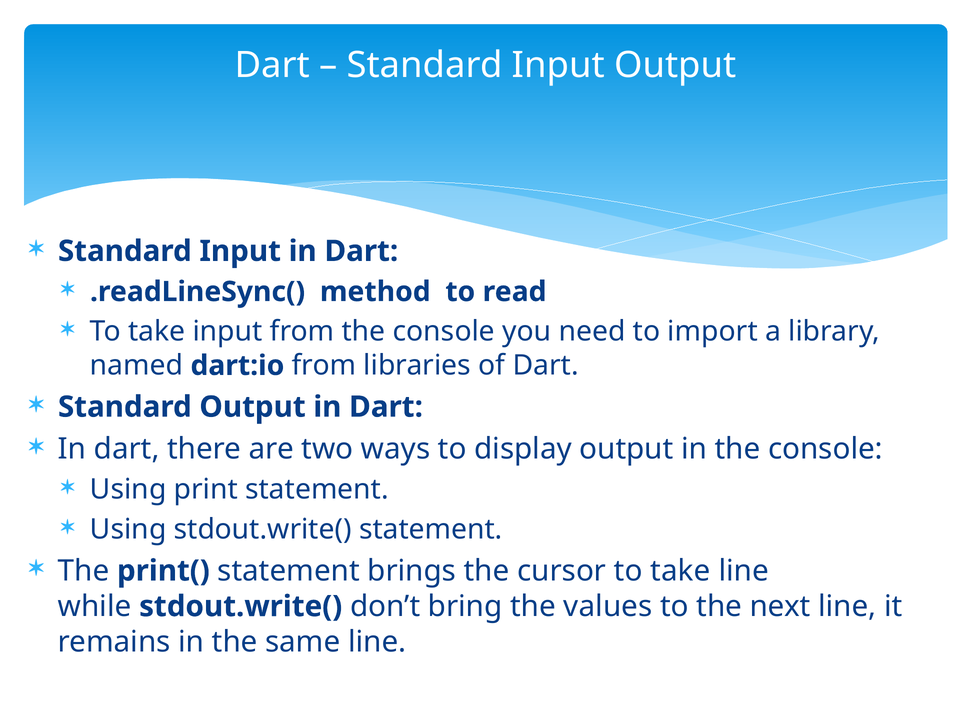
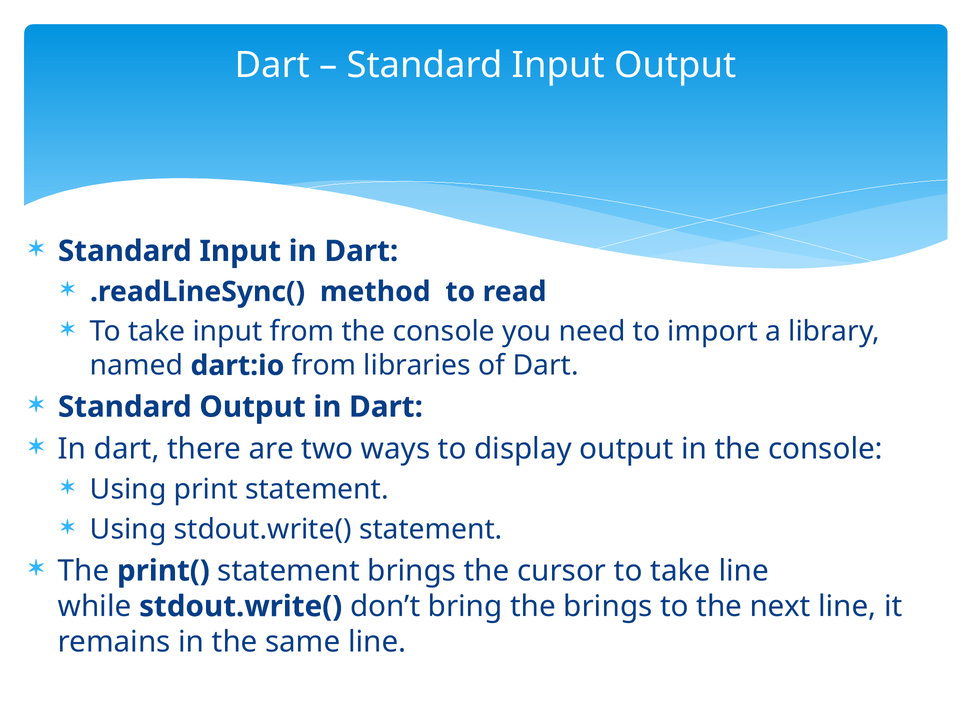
the values: values -> brings (608, 607)
